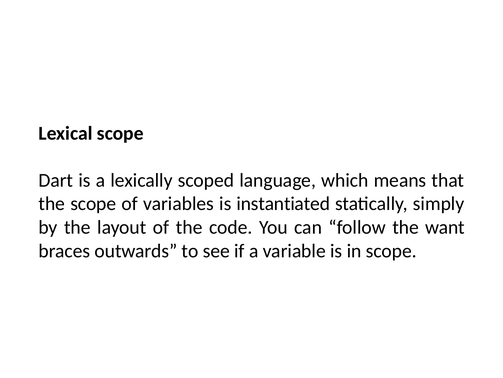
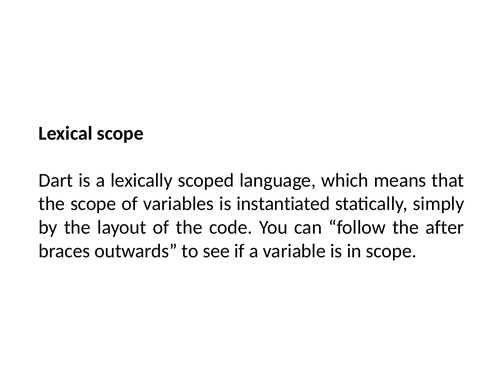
want: want -> after (445, 227)
